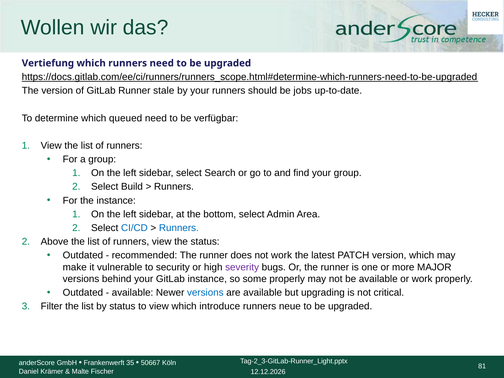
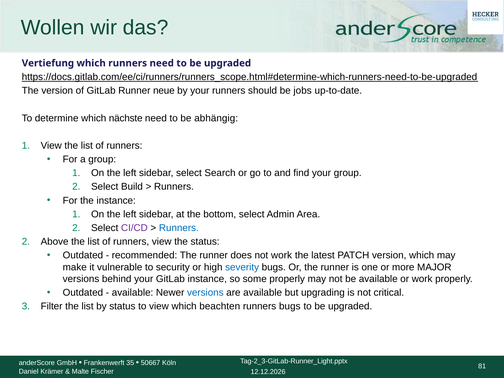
stale: stale -> neue (164, 91)
queued: queued -> nächste (126, 118)
verfügbar: verfügbar -> abhängig (216, 118)
CI/CD colour: blue -> purple (134, 228)
severity colour: purple -> blue (242, 267)
introduce: introduce -> beachten (220, 306)
runners neue: neue -> bugs (290, 306)
